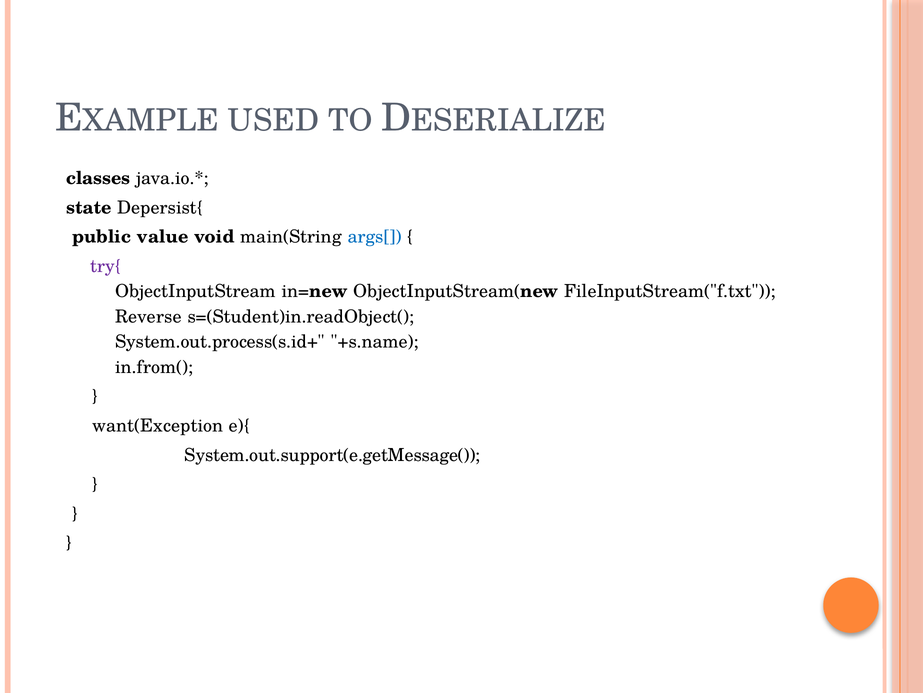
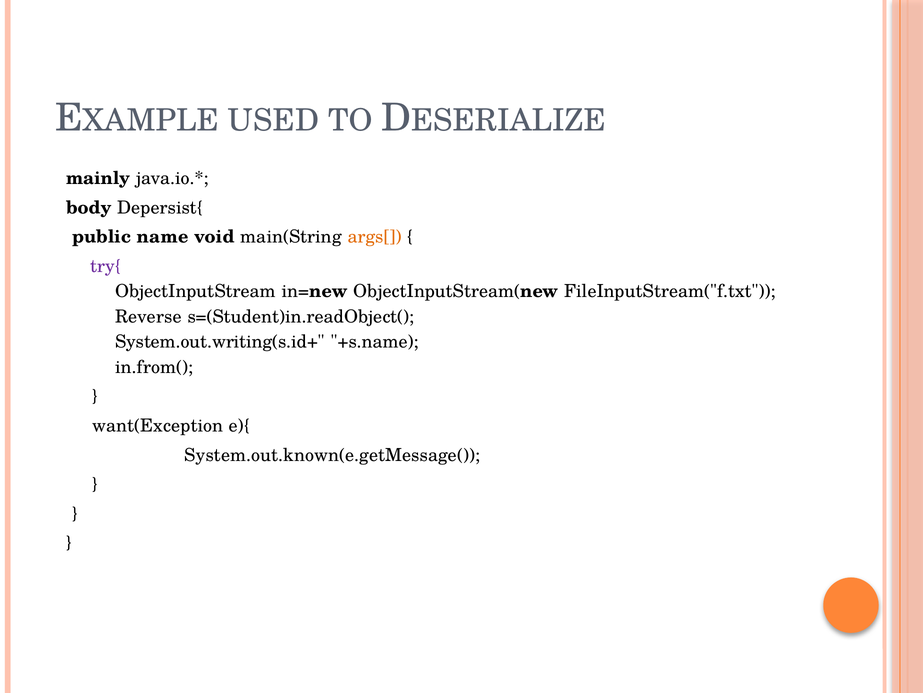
classes: classes -> mainly (98, 178)
state: state -> body (89, 207)
value: value -> name (163, 237)
args[ colour: blue -> orange (375, 237)
System.out.process(s.id+: System.out.process(s.id+ -> System.out.writing(s.id+ (220, 342)
System.out.support(e.getMessage(: System.out.support(e.getMessage( -> System.out.known(e.getMessage( (332, 455)
